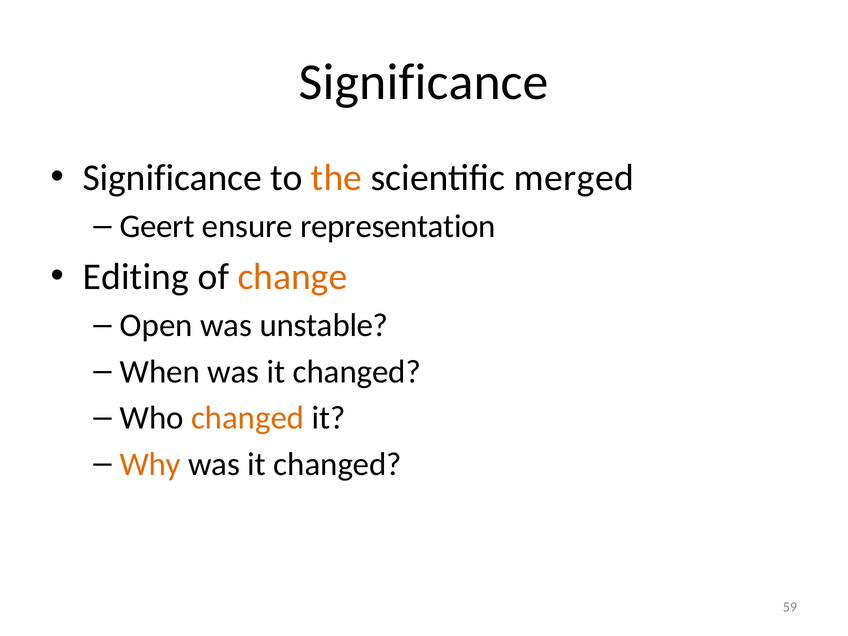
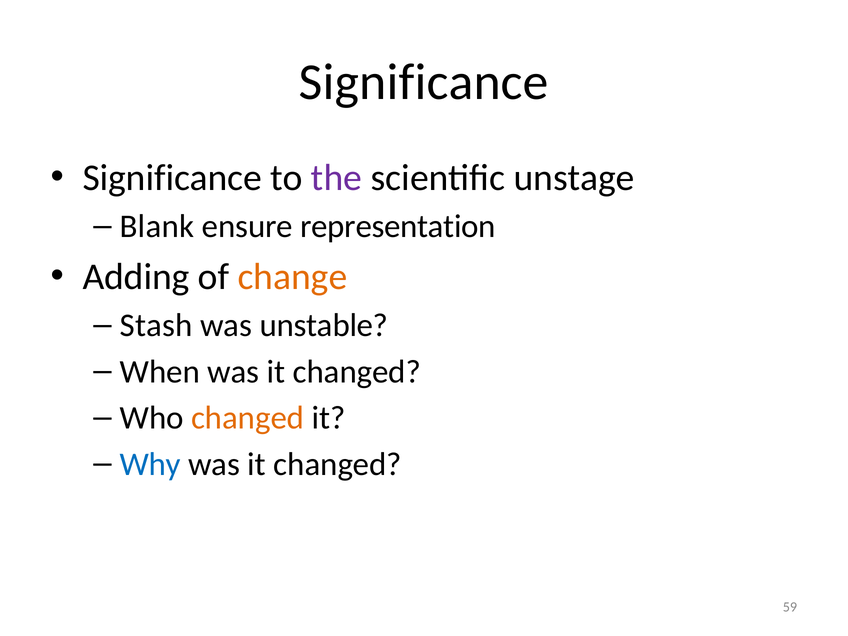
the colour: orange -> purple (337, 178)
merged: merged -> unstage (574, 178)
Geert: Geert -> Blank (157, 227)
Editing: Editing -> Adding (136, 277)
Open: Open -> Stash (156, 326)
Why colour: orange -> blue (150, 464)
